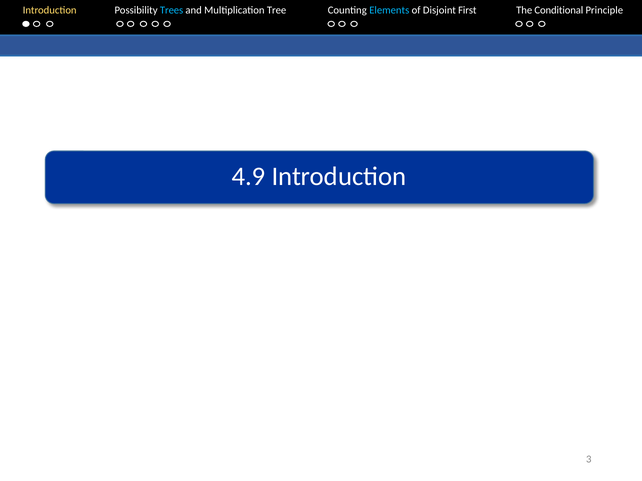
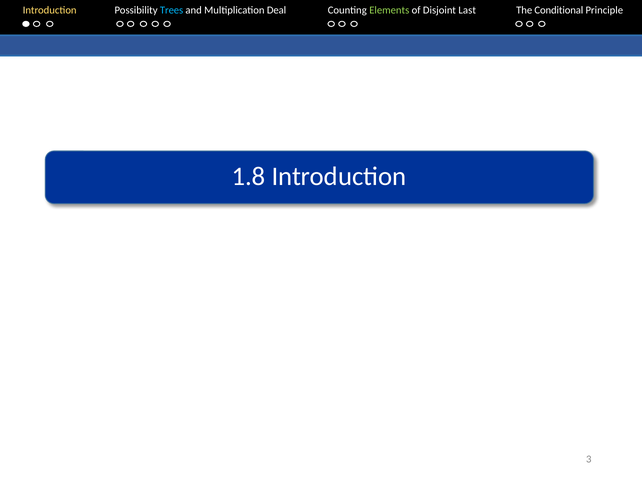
Tree: Tree -> Deal (277, 10)
Elements colour: light blue -> light green (389, 10)
First: First -> Last (467, 10)
4.9: 4.9 -> 1.8 (249, 177)
